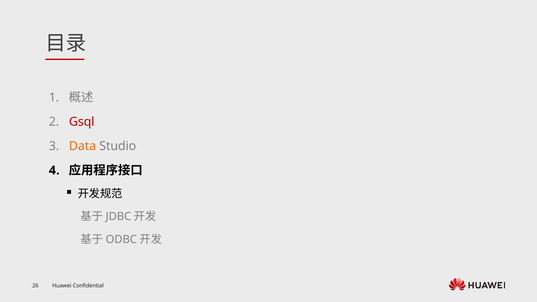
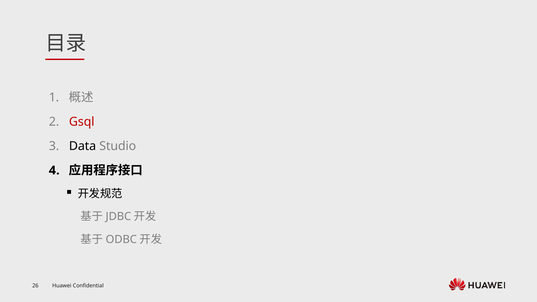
Data colour: orange -> black (83, 146)
